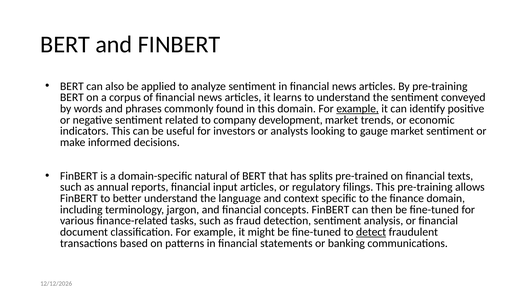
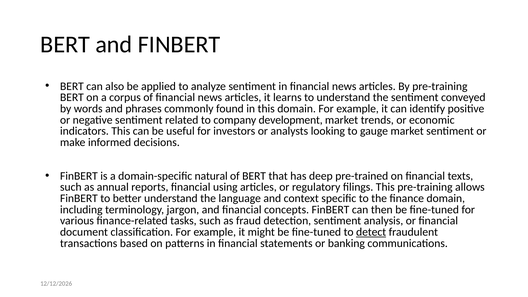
example underline: present -> none (358, 109)
splits: splits -> deep (321, 176)
input: input -> using (225, 187)
